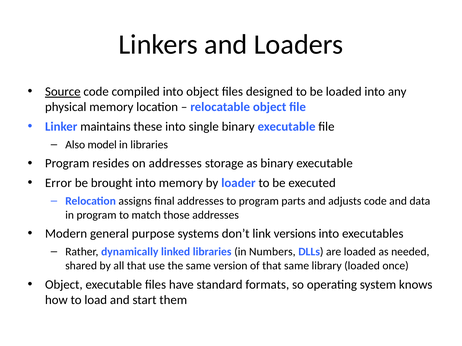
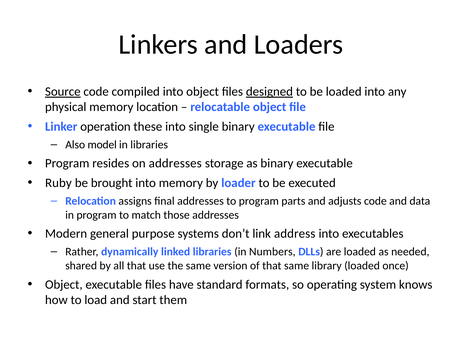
designed underline: none -> present (269, 92)
maintains: maintains -> operation (105, 127)
Error: Error -> Ruby (58, 183)
versions: versions -> address (295, 234)
